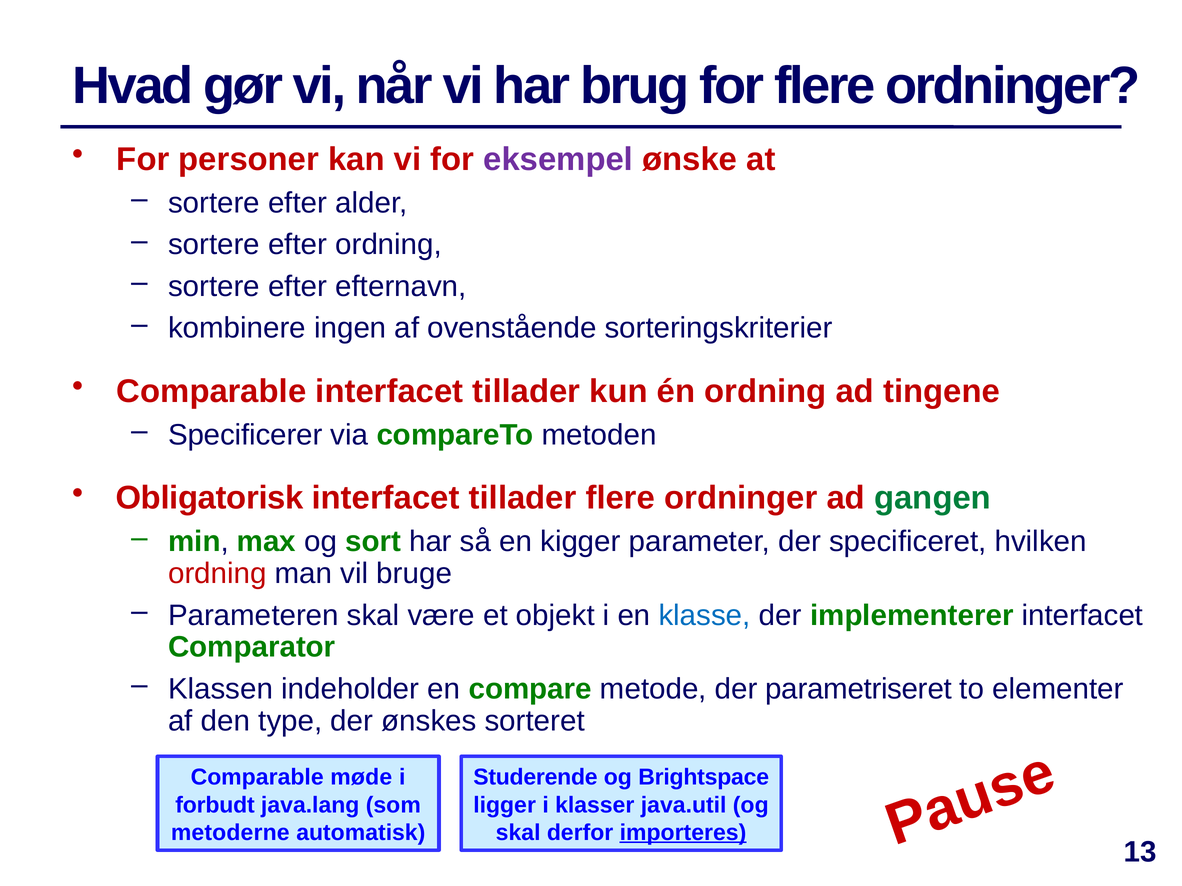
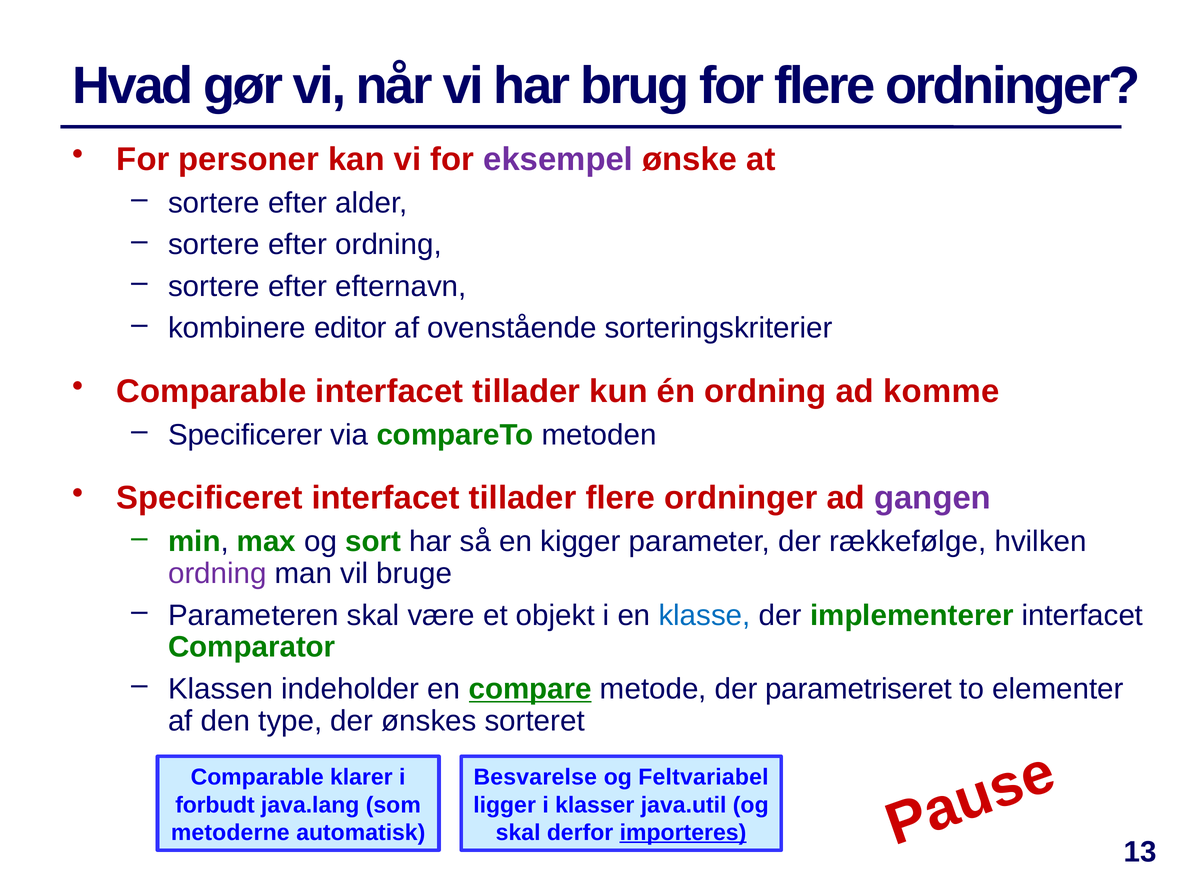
ingen: ingen -> editor (350, 328)
tingene: tingene -> komme (941, 392)
Obligatorisk: Obligatorisk -> Specificeret (210, 498)
gangen colour: green -> purple (933, 498)
specificeret: specificeret -> rækkefølge (908, 542)
ordning colour: red -> purple (217, 574)
compare underline: none -> present (530, 689)
møde: møde -> klarer (361, 778)
Studerende: Studerende -> Besvarelse (535, 778)
Brightspace: Brightspace -> Feltvariabel (703, 778)
